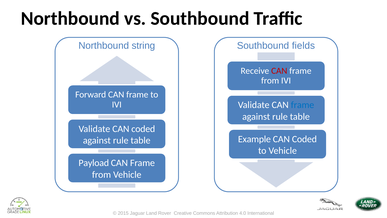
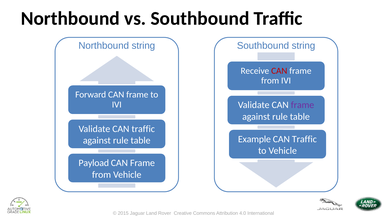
Southbound fields: fields -> string (303, 46)
frame colour: blue -> purple (303, 105)
Validate CAN coded: coded -> traffic (143, 129)
Coded: Coded -> Traffic (304, 139)
